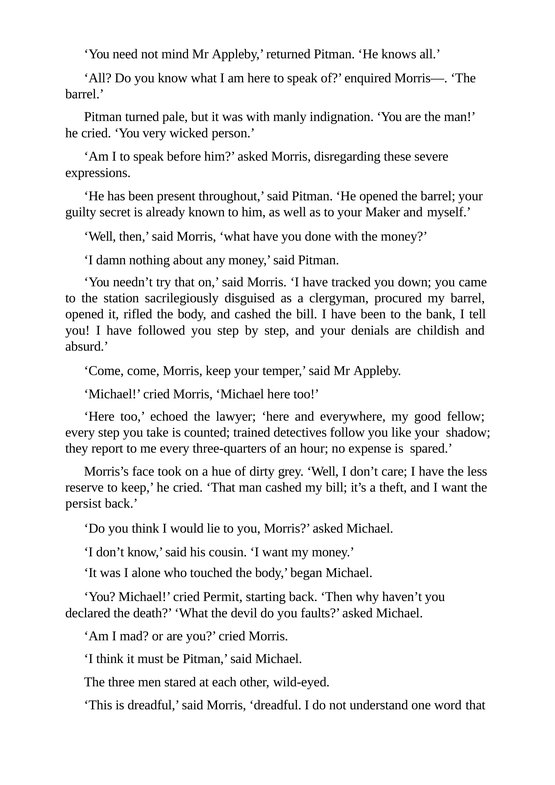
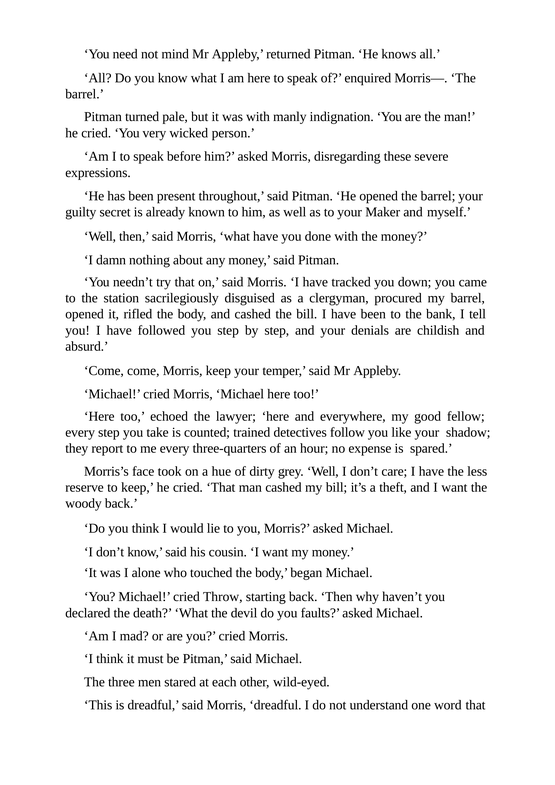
persist: persist -> woody (84, 504)
Permit: Permit -> Throw (223, 597)
